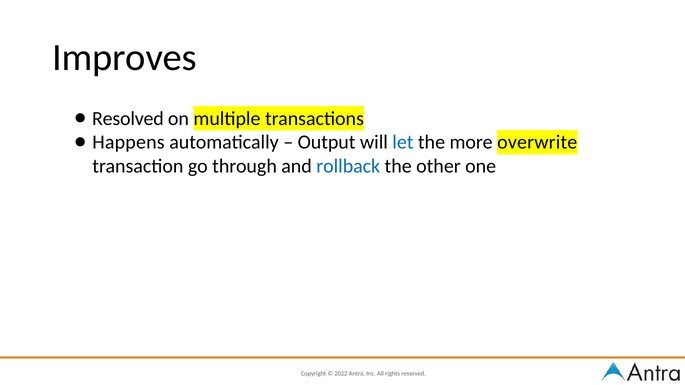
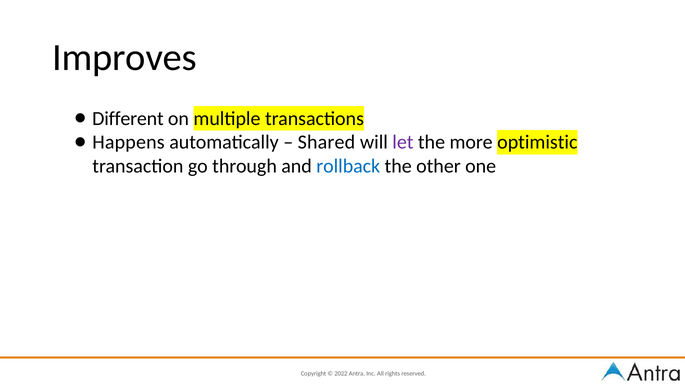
Resolved: Resolved -> Different (128, 119)
Output: Output -> Shared (326, 143)
let colour: blue -> purple (403, 143)
overwrite: overwrite -> optimistic (537, 143)
